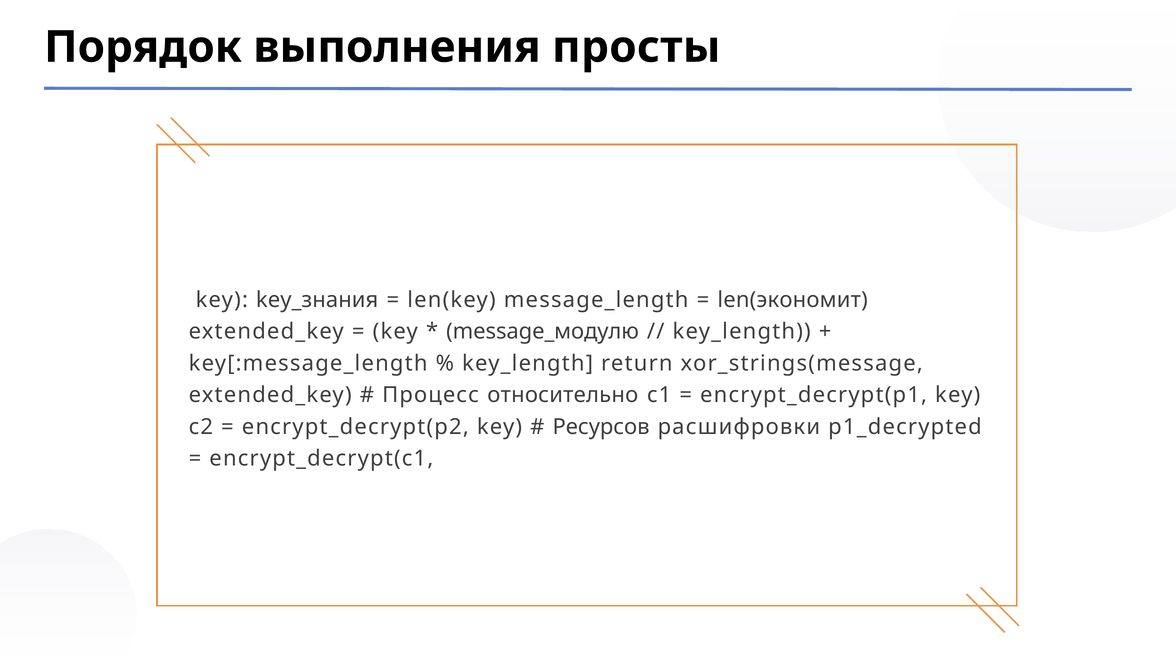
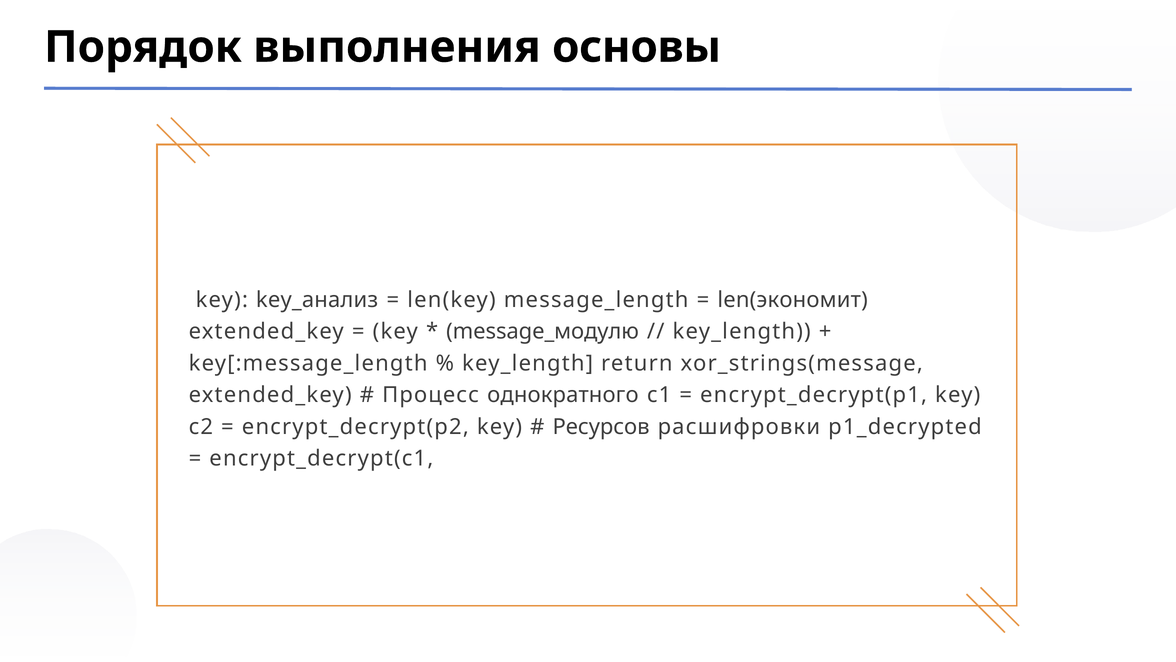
просты: просты -> основы (637, 47)
key_знания: key_знания -> key_анализ (317, 300)
относительно: относительно -> однократного (563, 395)
